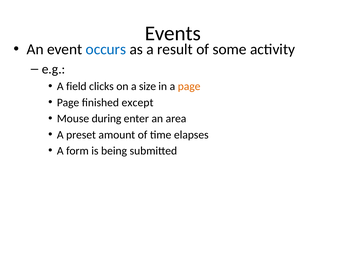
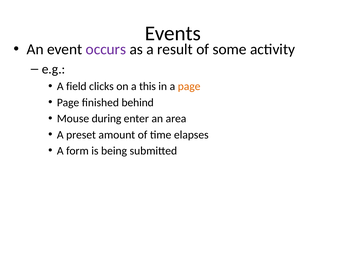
occurs colour: blue -> purple (106, 50)
size: size -> this (148, 87)
except: except -> behind (138, 103)
